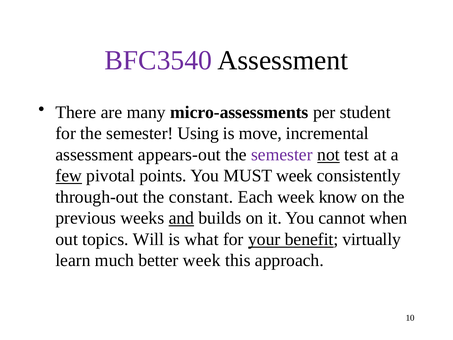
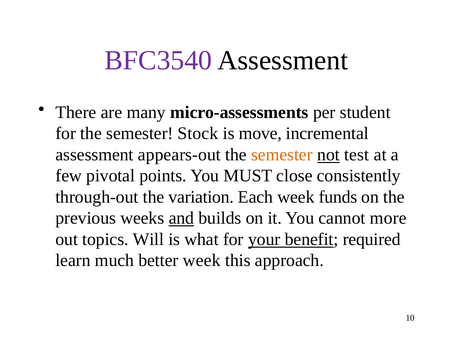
Using: Using -> Stock (198, 133)
semester colour: purple -> orange (282, 155)
few underline: present -> none (69, 176)
MUST week: week -> close (294, 176)
constant: constant -> variation (201, 197)
know: know -> funds (338, 197)
when: when -> more (388, 218)
virtually: virtually -> required (372, 239)
